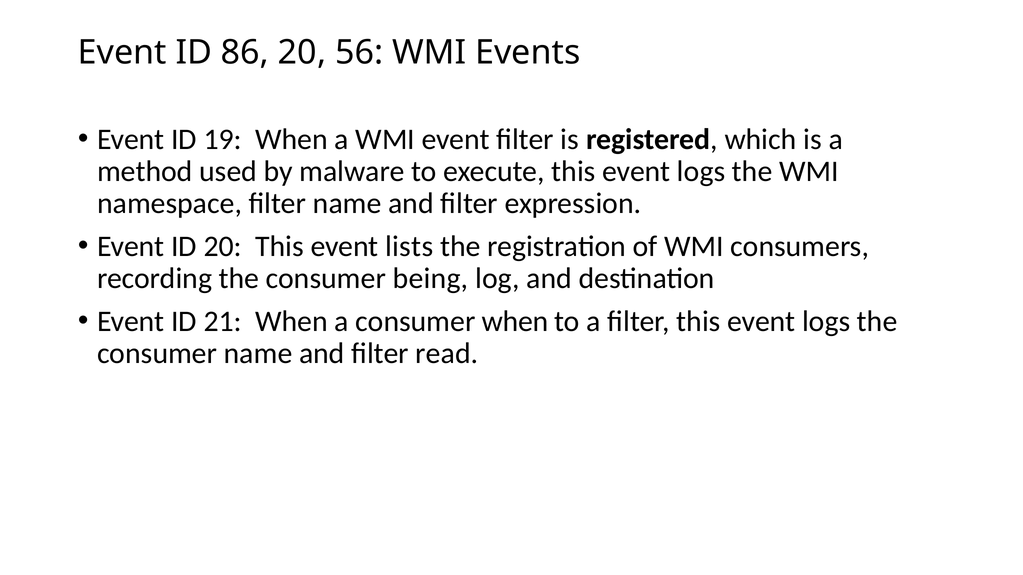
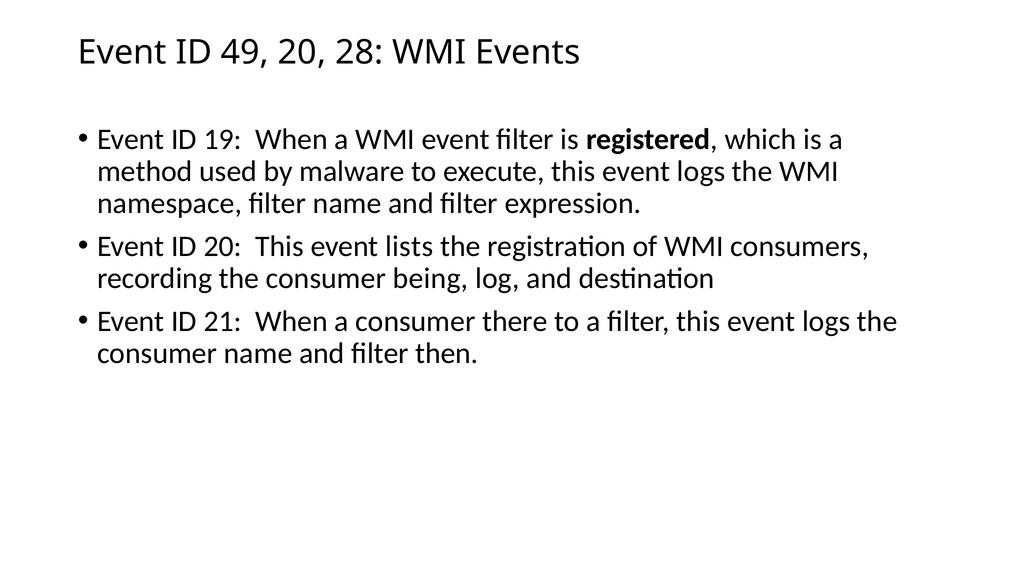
86: 86 -> 49 (245, 53)
56: 56 -> 28 (359, 53)
consumer when: when -> there (515, 321)
read: read -> then (447, 354)
